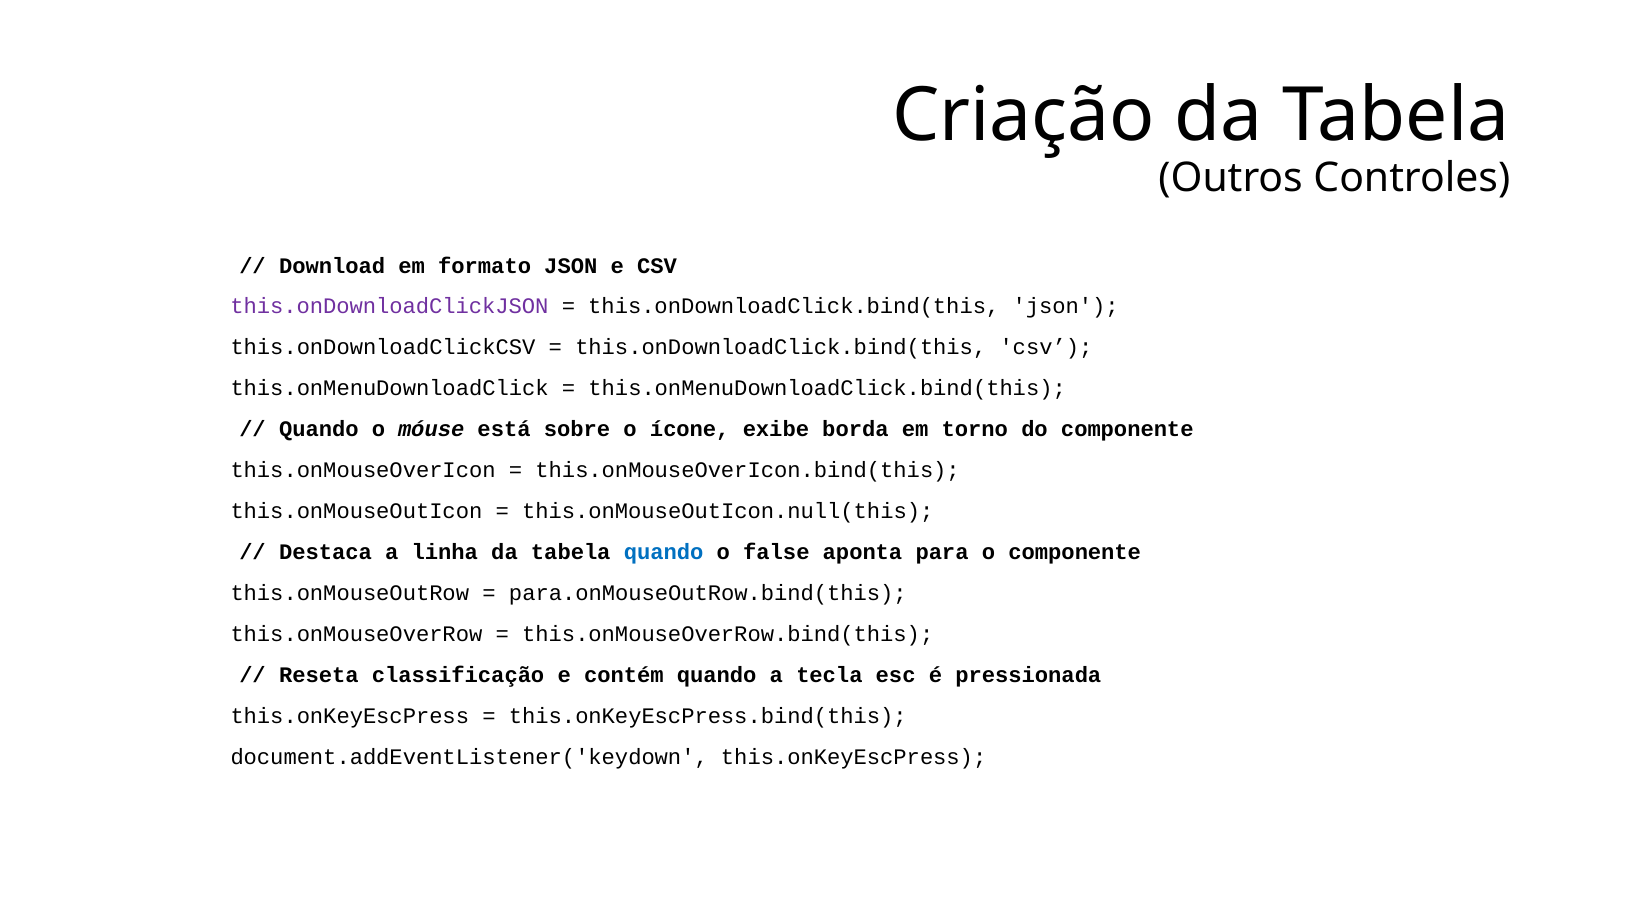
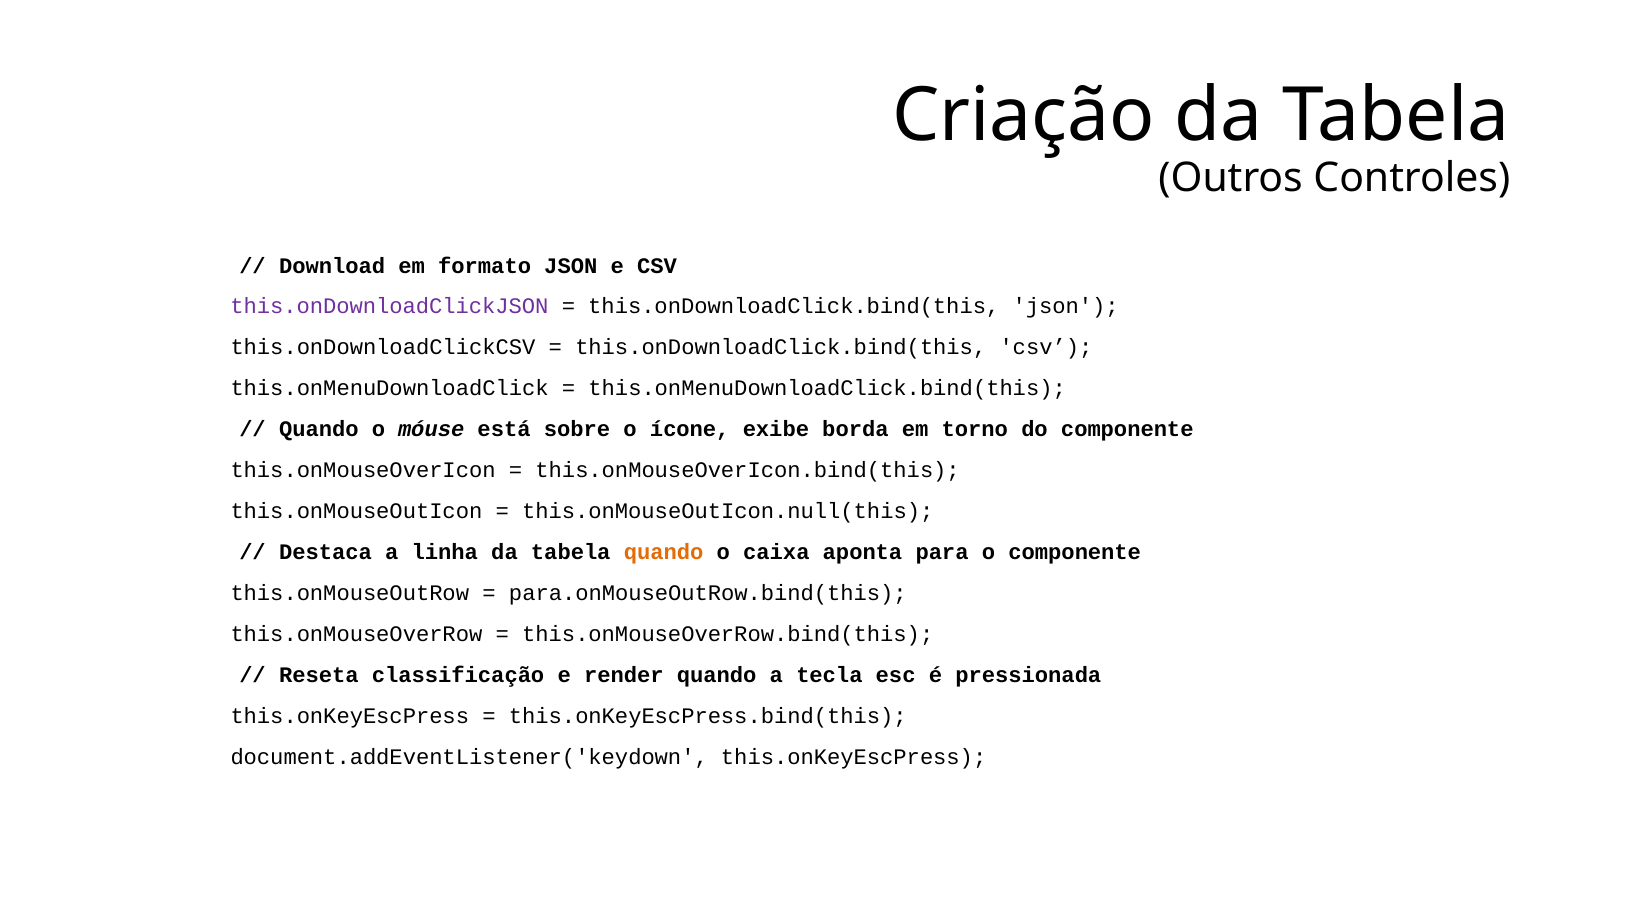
quando colour: blue -> orange (664, 552)
false: false -> caixa (776, 552)
contém: contém -> render (624, 675)
